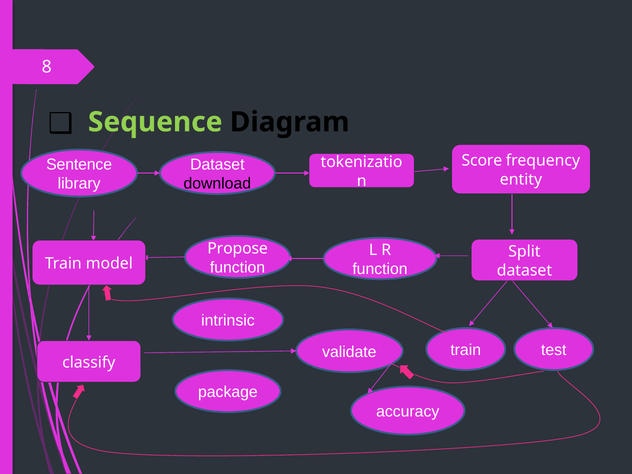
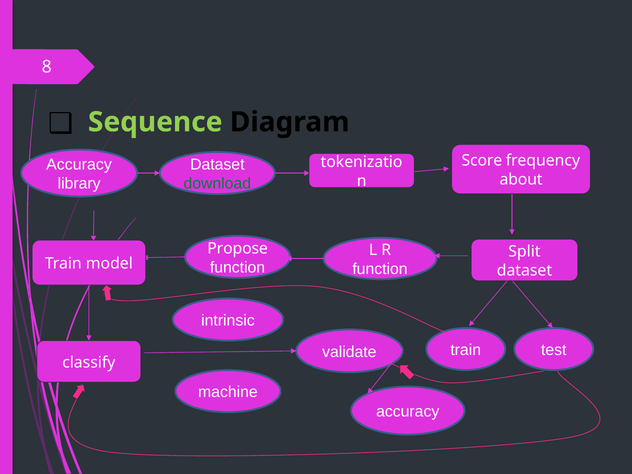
Sentence: Sentence -> Accuracy (79, 165)
entity: entity -> about (521, 180)
download colour: black -> green (217, 184)
package: package -> machine (228, 392)
